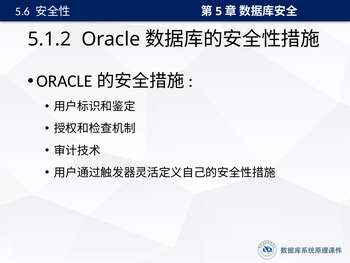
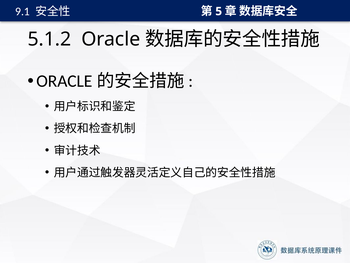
5.6: 5.6 -> 9.1 (23, 11)
